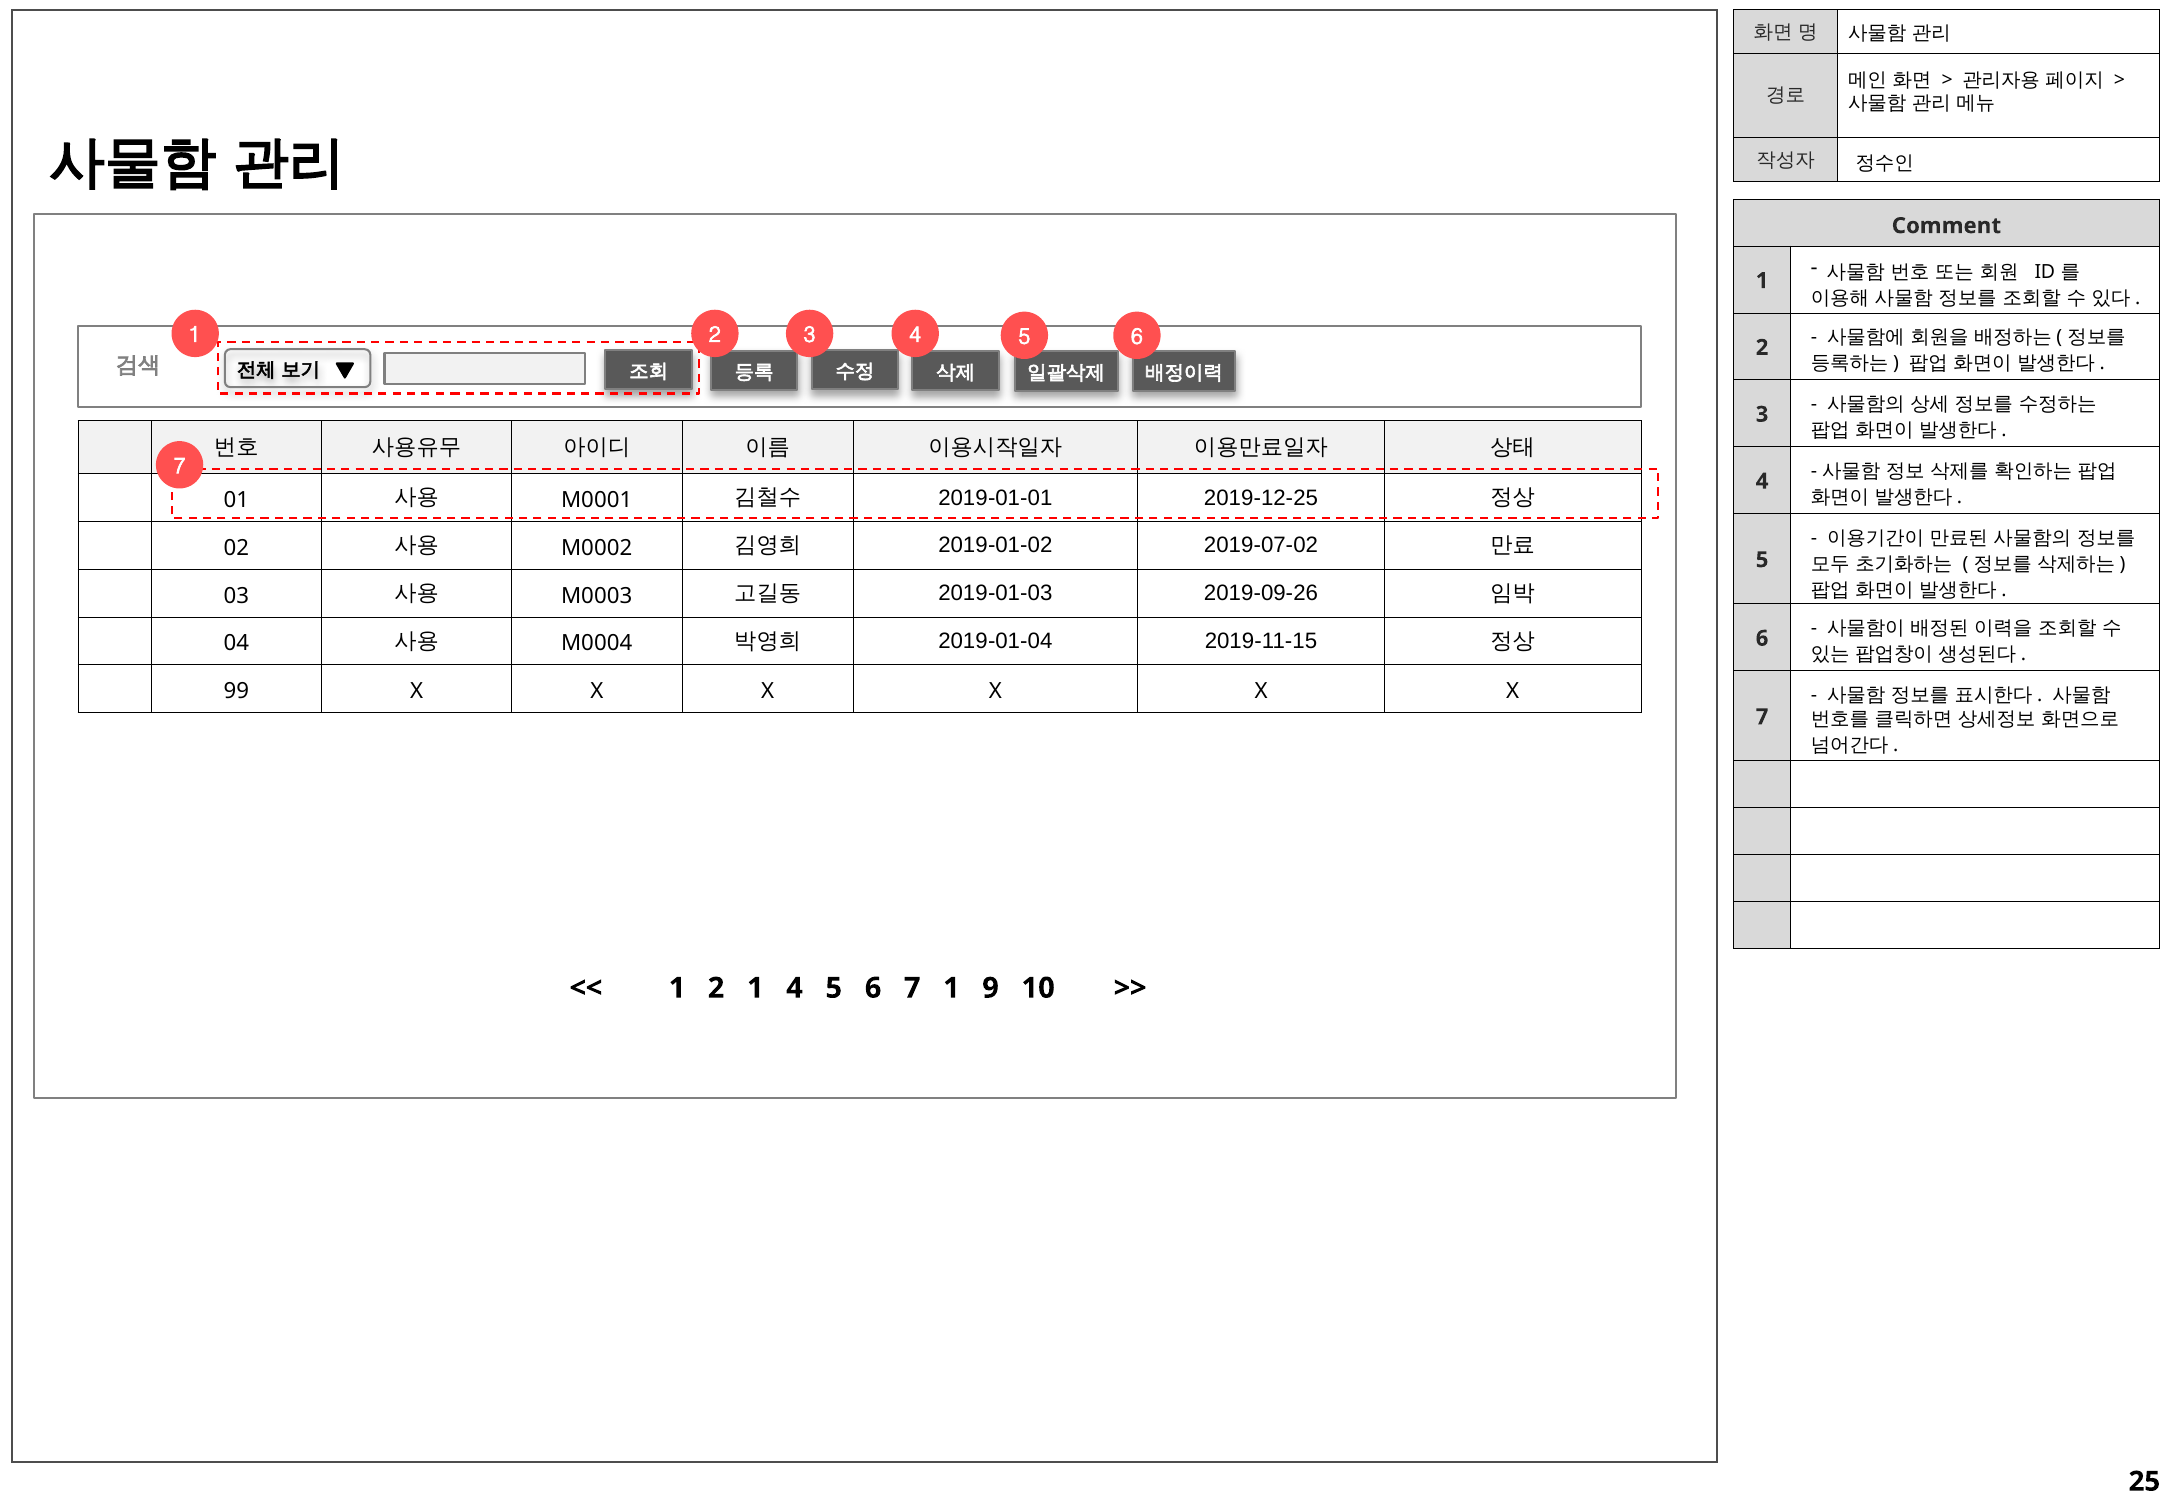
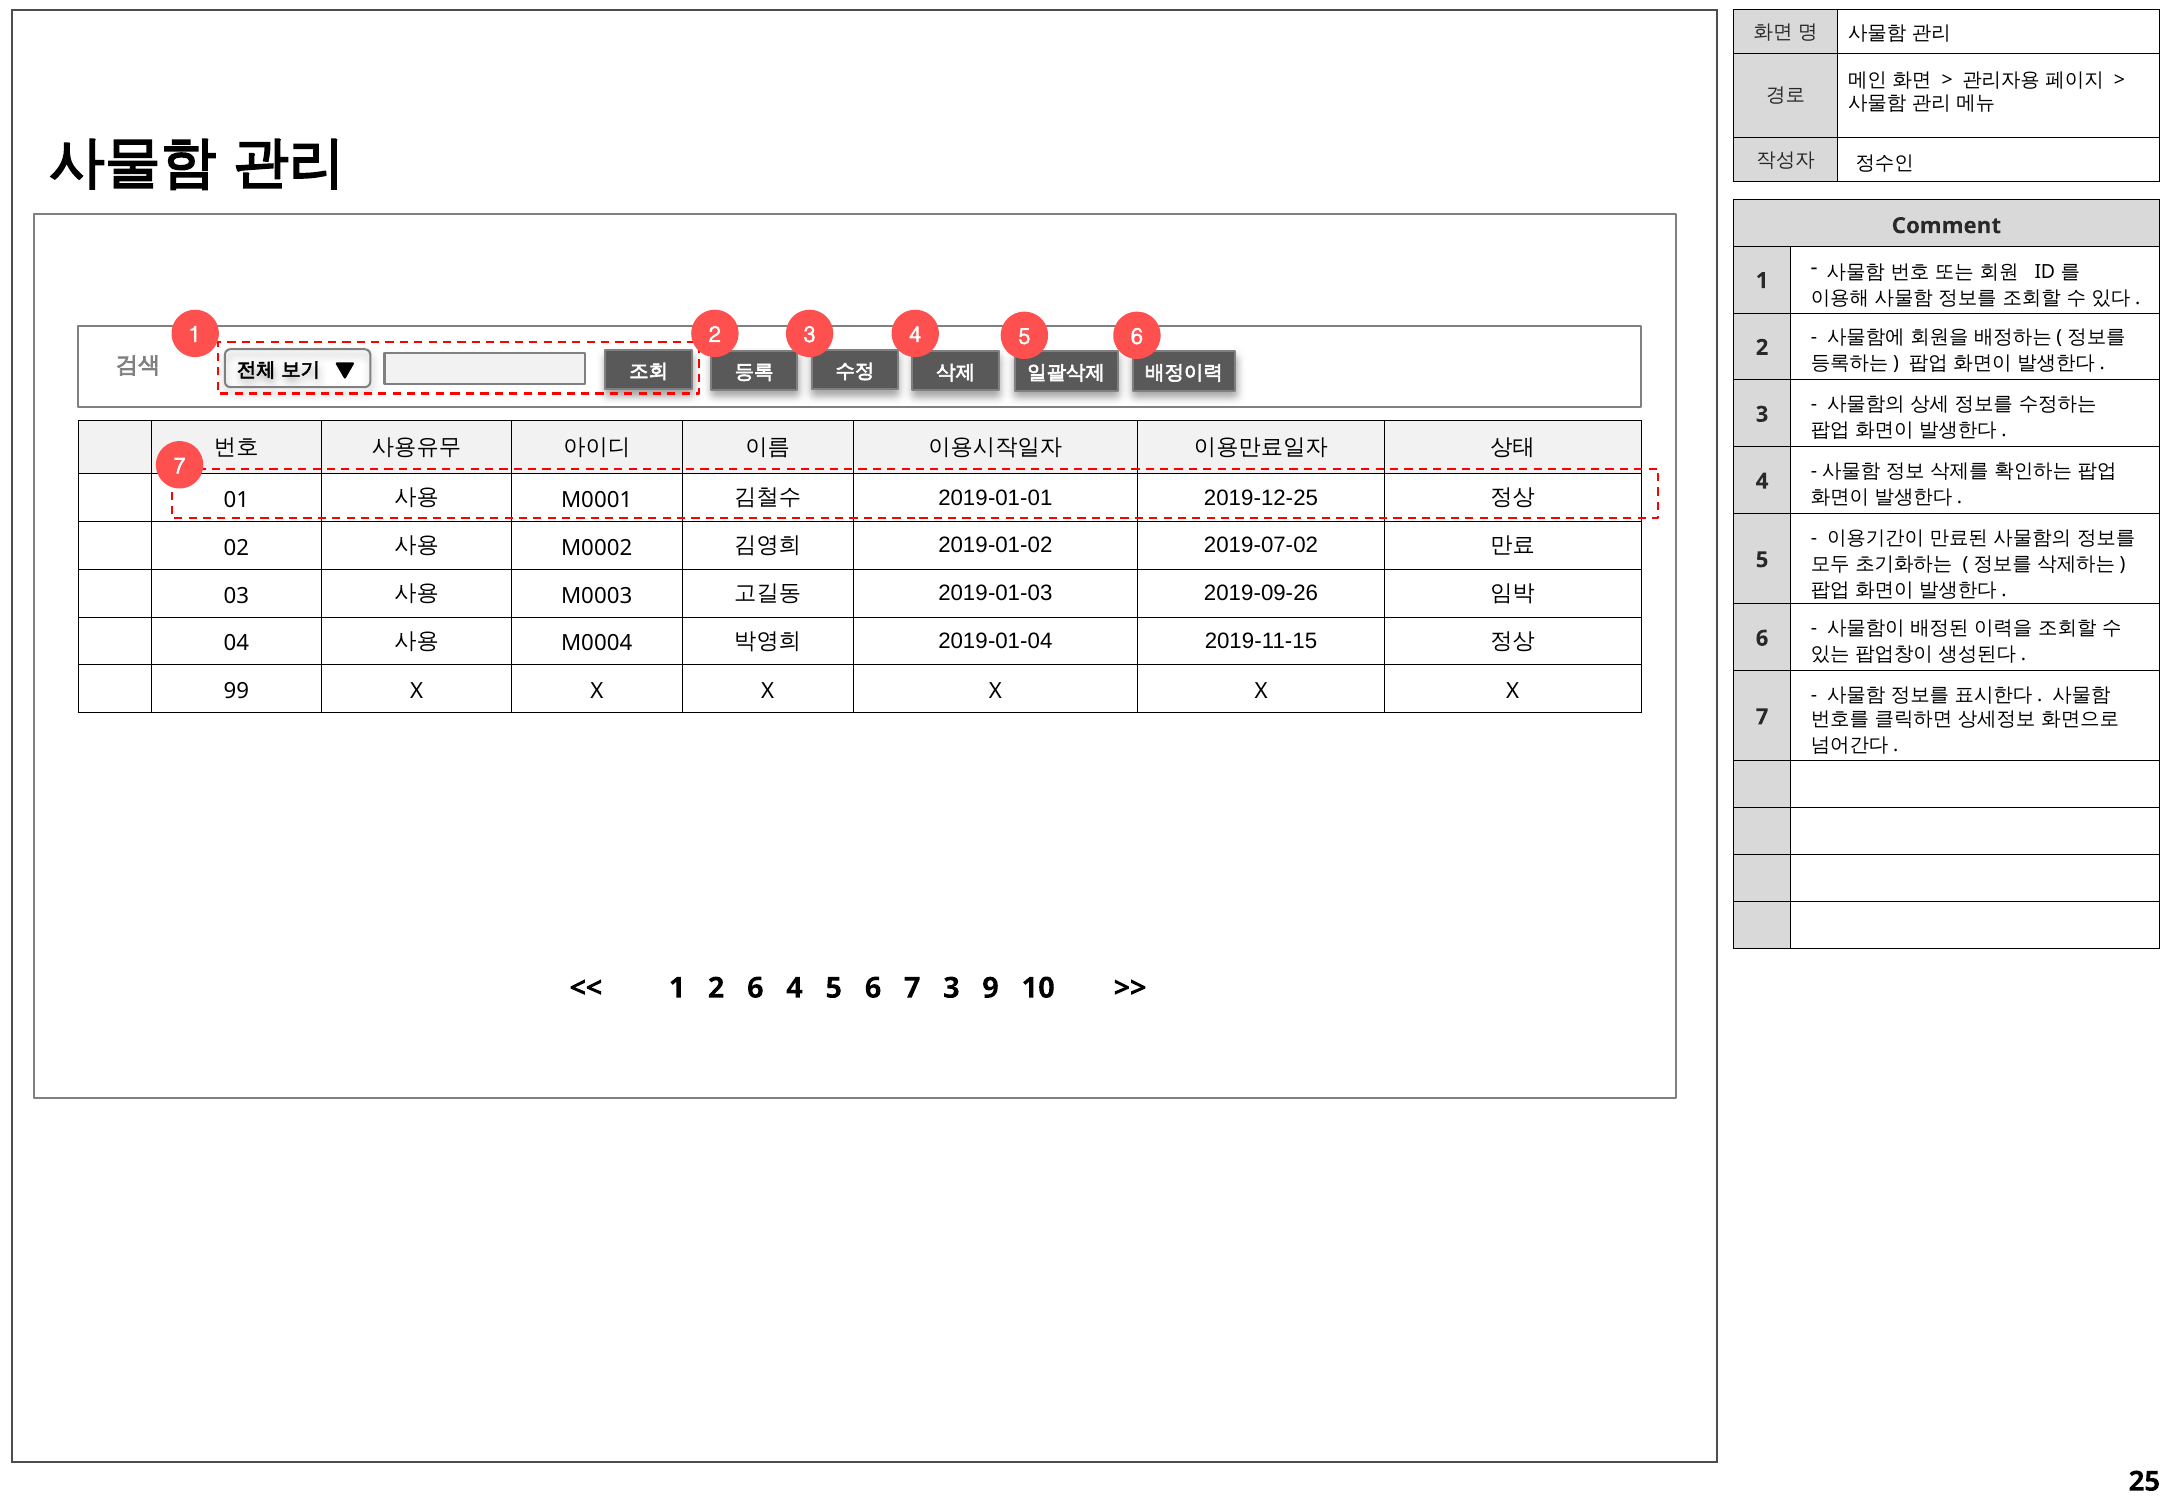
2 1: 1 -> 6 (755, 988)
7 1: 1 -> 3 (951, 988)
